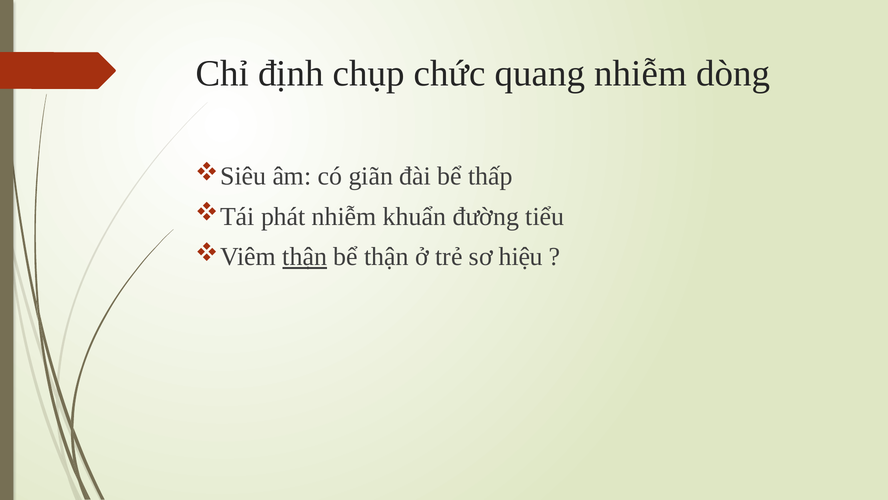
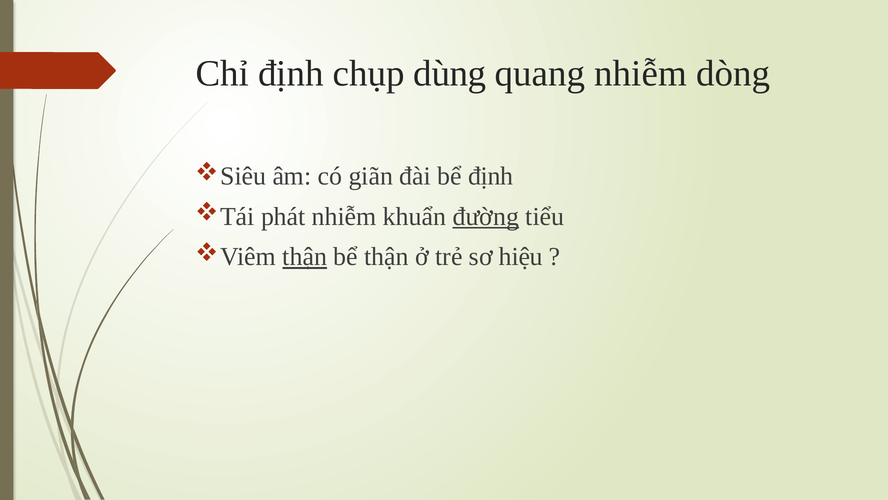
chức: chức -> dùng (450, 74)
bể thấp: thấp -> định (491, 176)
đường underline: none -> present (486, 216)
